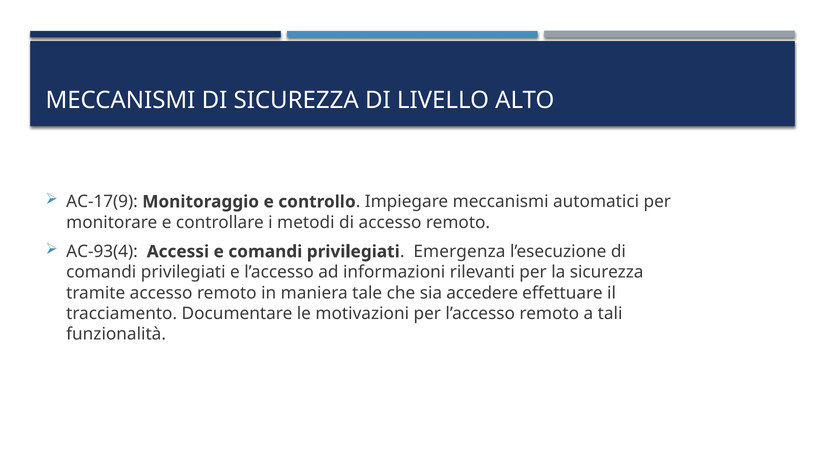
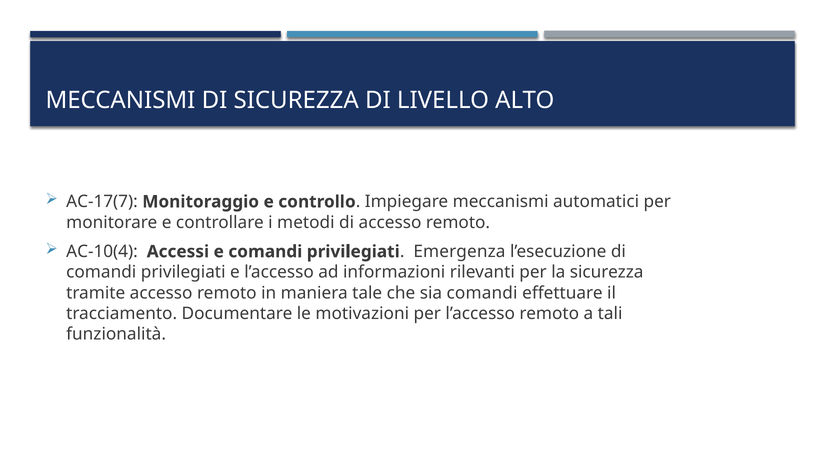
AC-17(9: AC-17(9 -> AC-17(7 (102, 202)
AC-93(4: AC-93(4 -> AC-10(4 (102, 252)
sia accedere: accedere -> comandi (482, 293)
